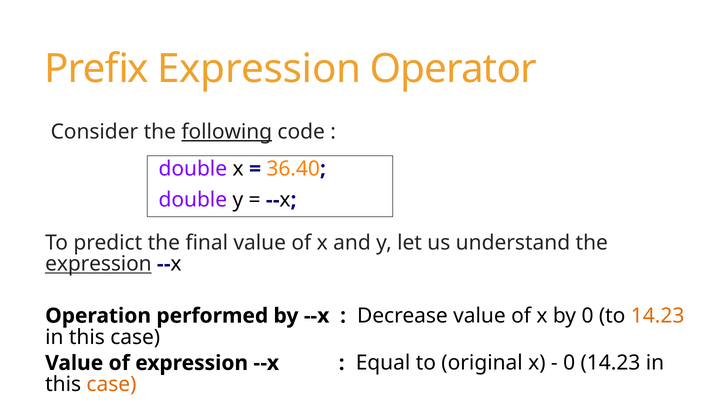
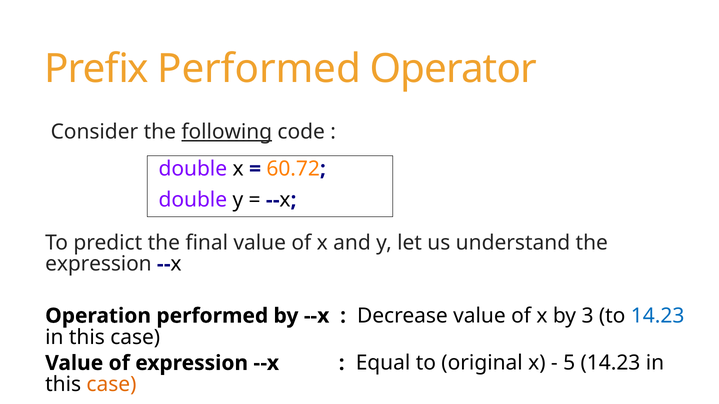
Prefix Expression: Expression -> Performed (259, 69)
36.40: 36.40 -> 60.72 (293, 169)
expression underline: present -> none (98, 264)
by 0: 0 -> 3 (588, 316)
14.23 colour: orange -> blue (658, 316)
0: 0 -> 5 (569, 363)
